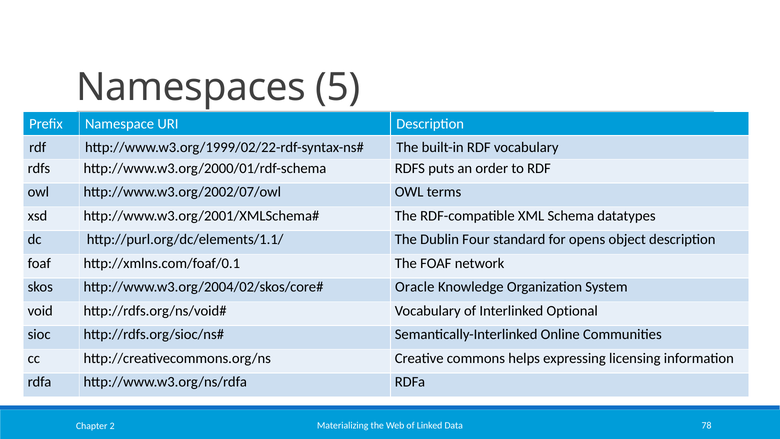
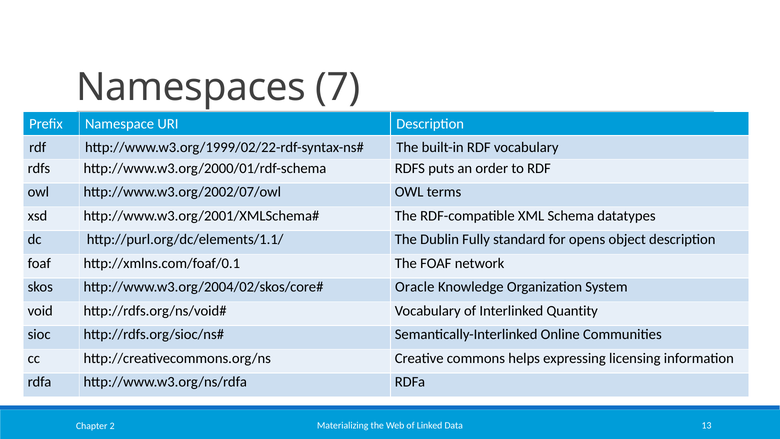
5: 5 -> 7 (338, 87)
Four: Four -> Fully (476, 239)
Optional: Optional -> Quantity (572, 311)
78: 78 -> 13 (707, 426)
